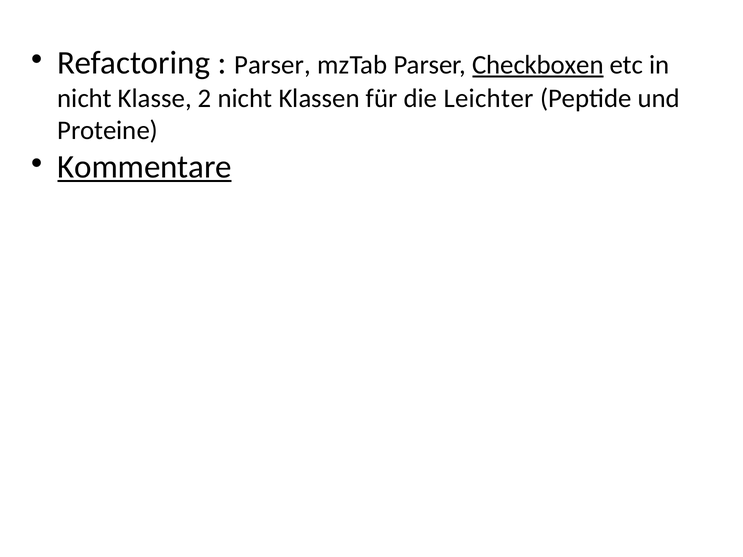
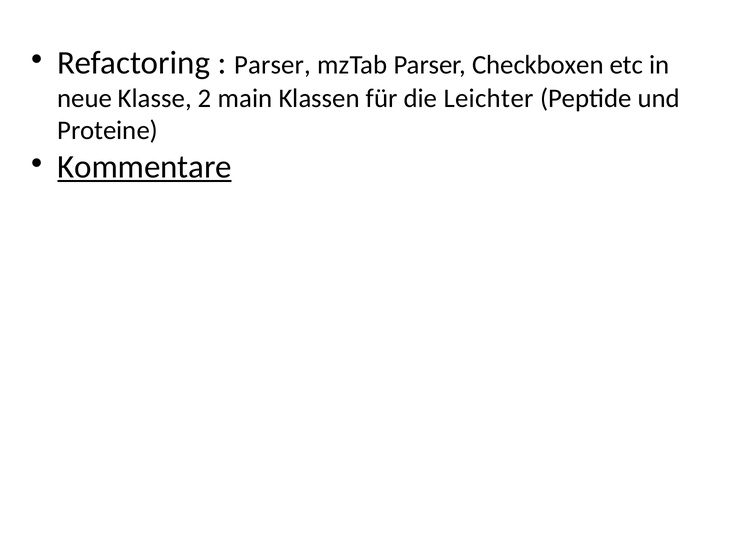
Checkboxen underline: present -> none (538, 65)
nicht: nicht -> neue (85, 98)
2 nicht: nicht -> main (245, 98)
